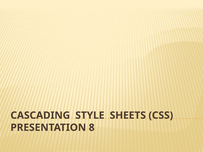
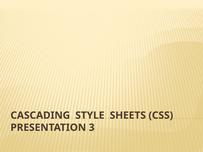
8: 8 -> 3 (92, 128)
